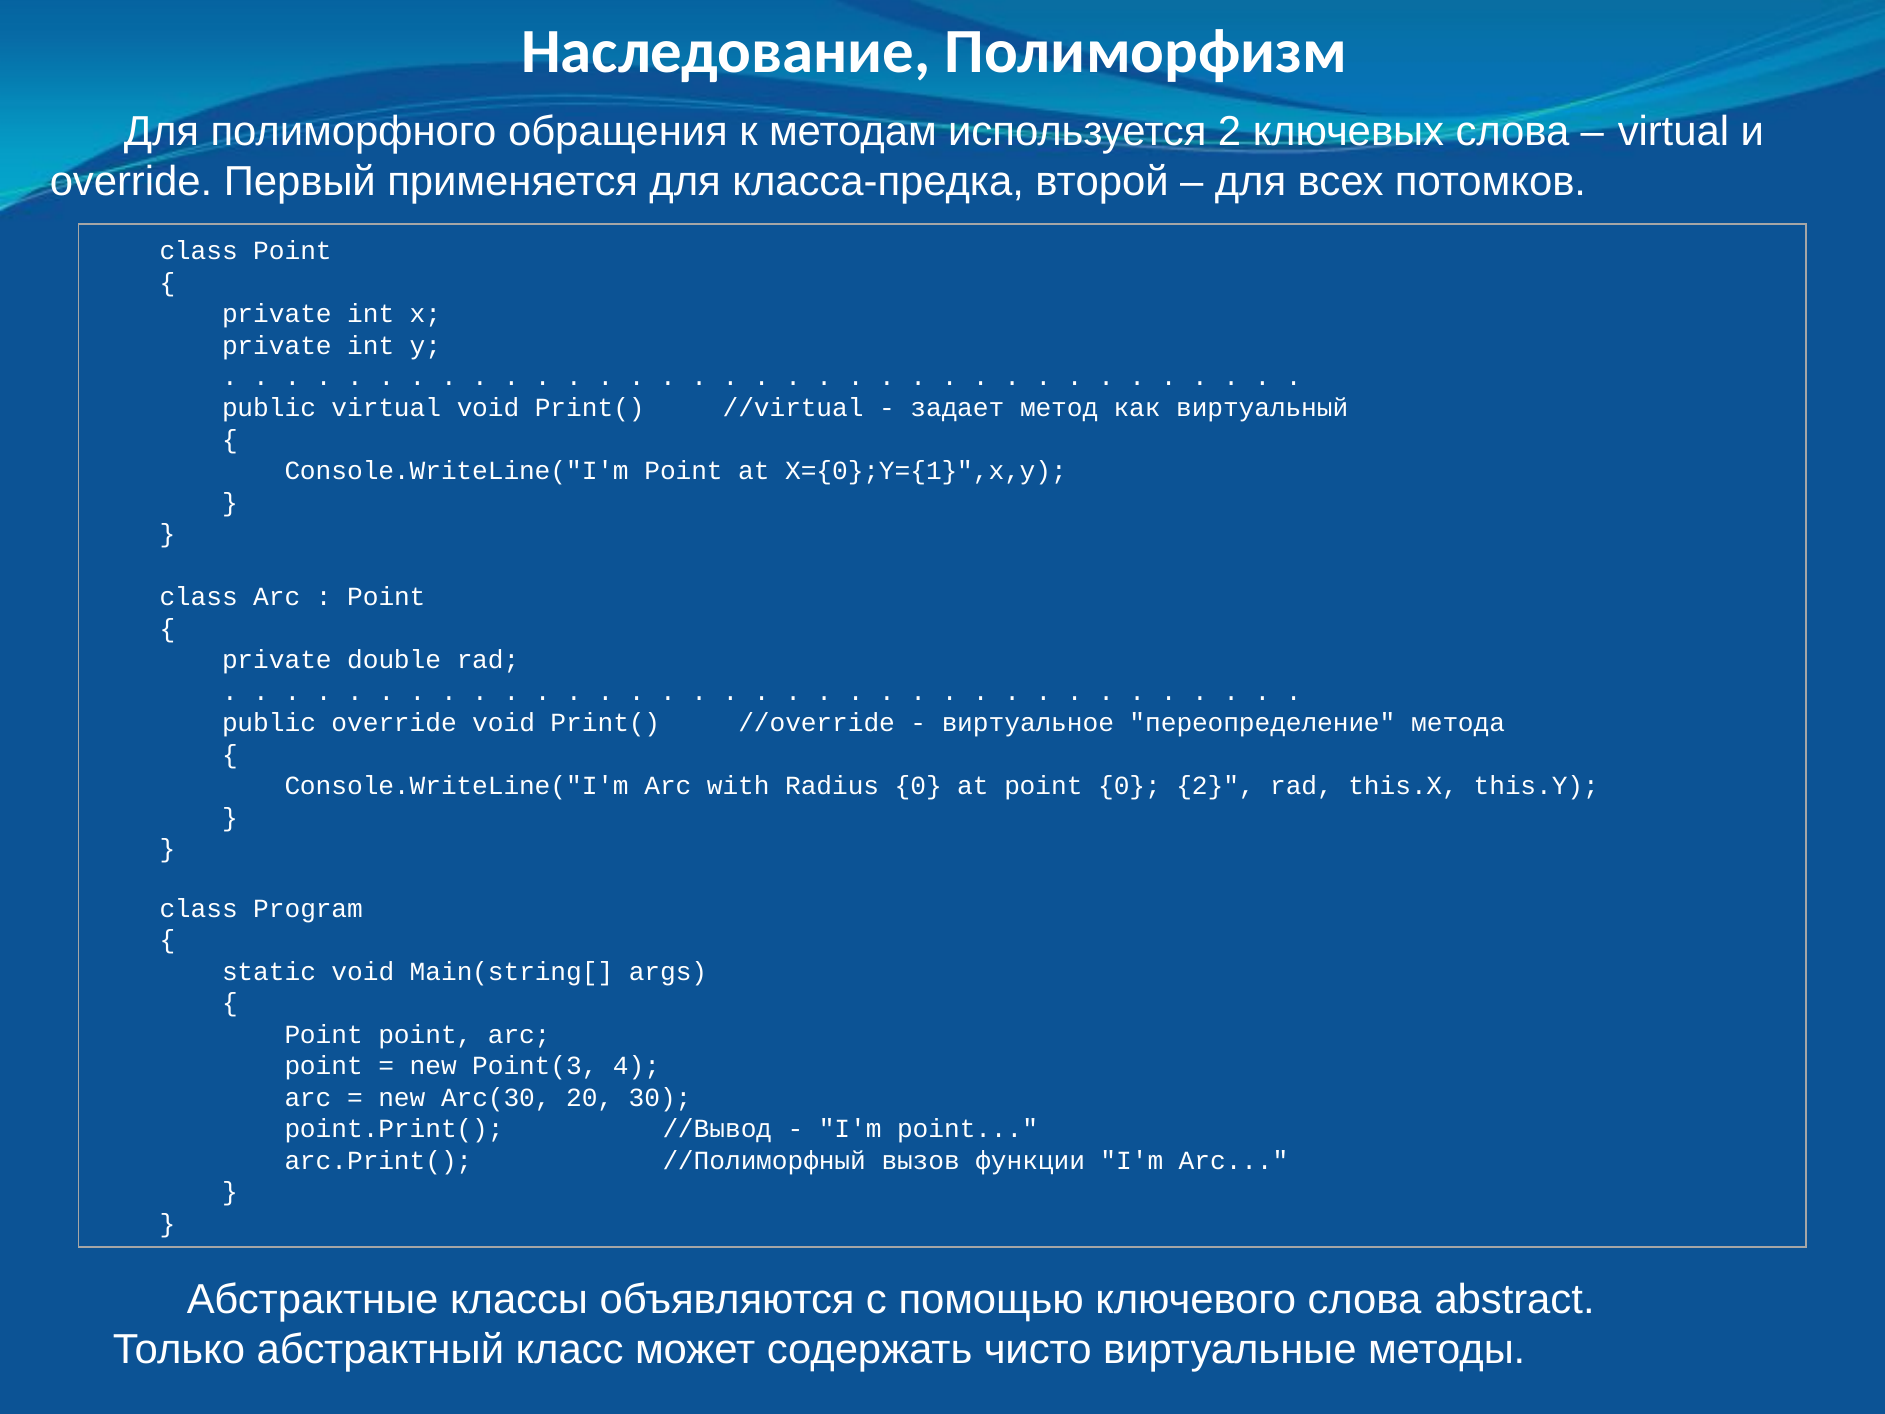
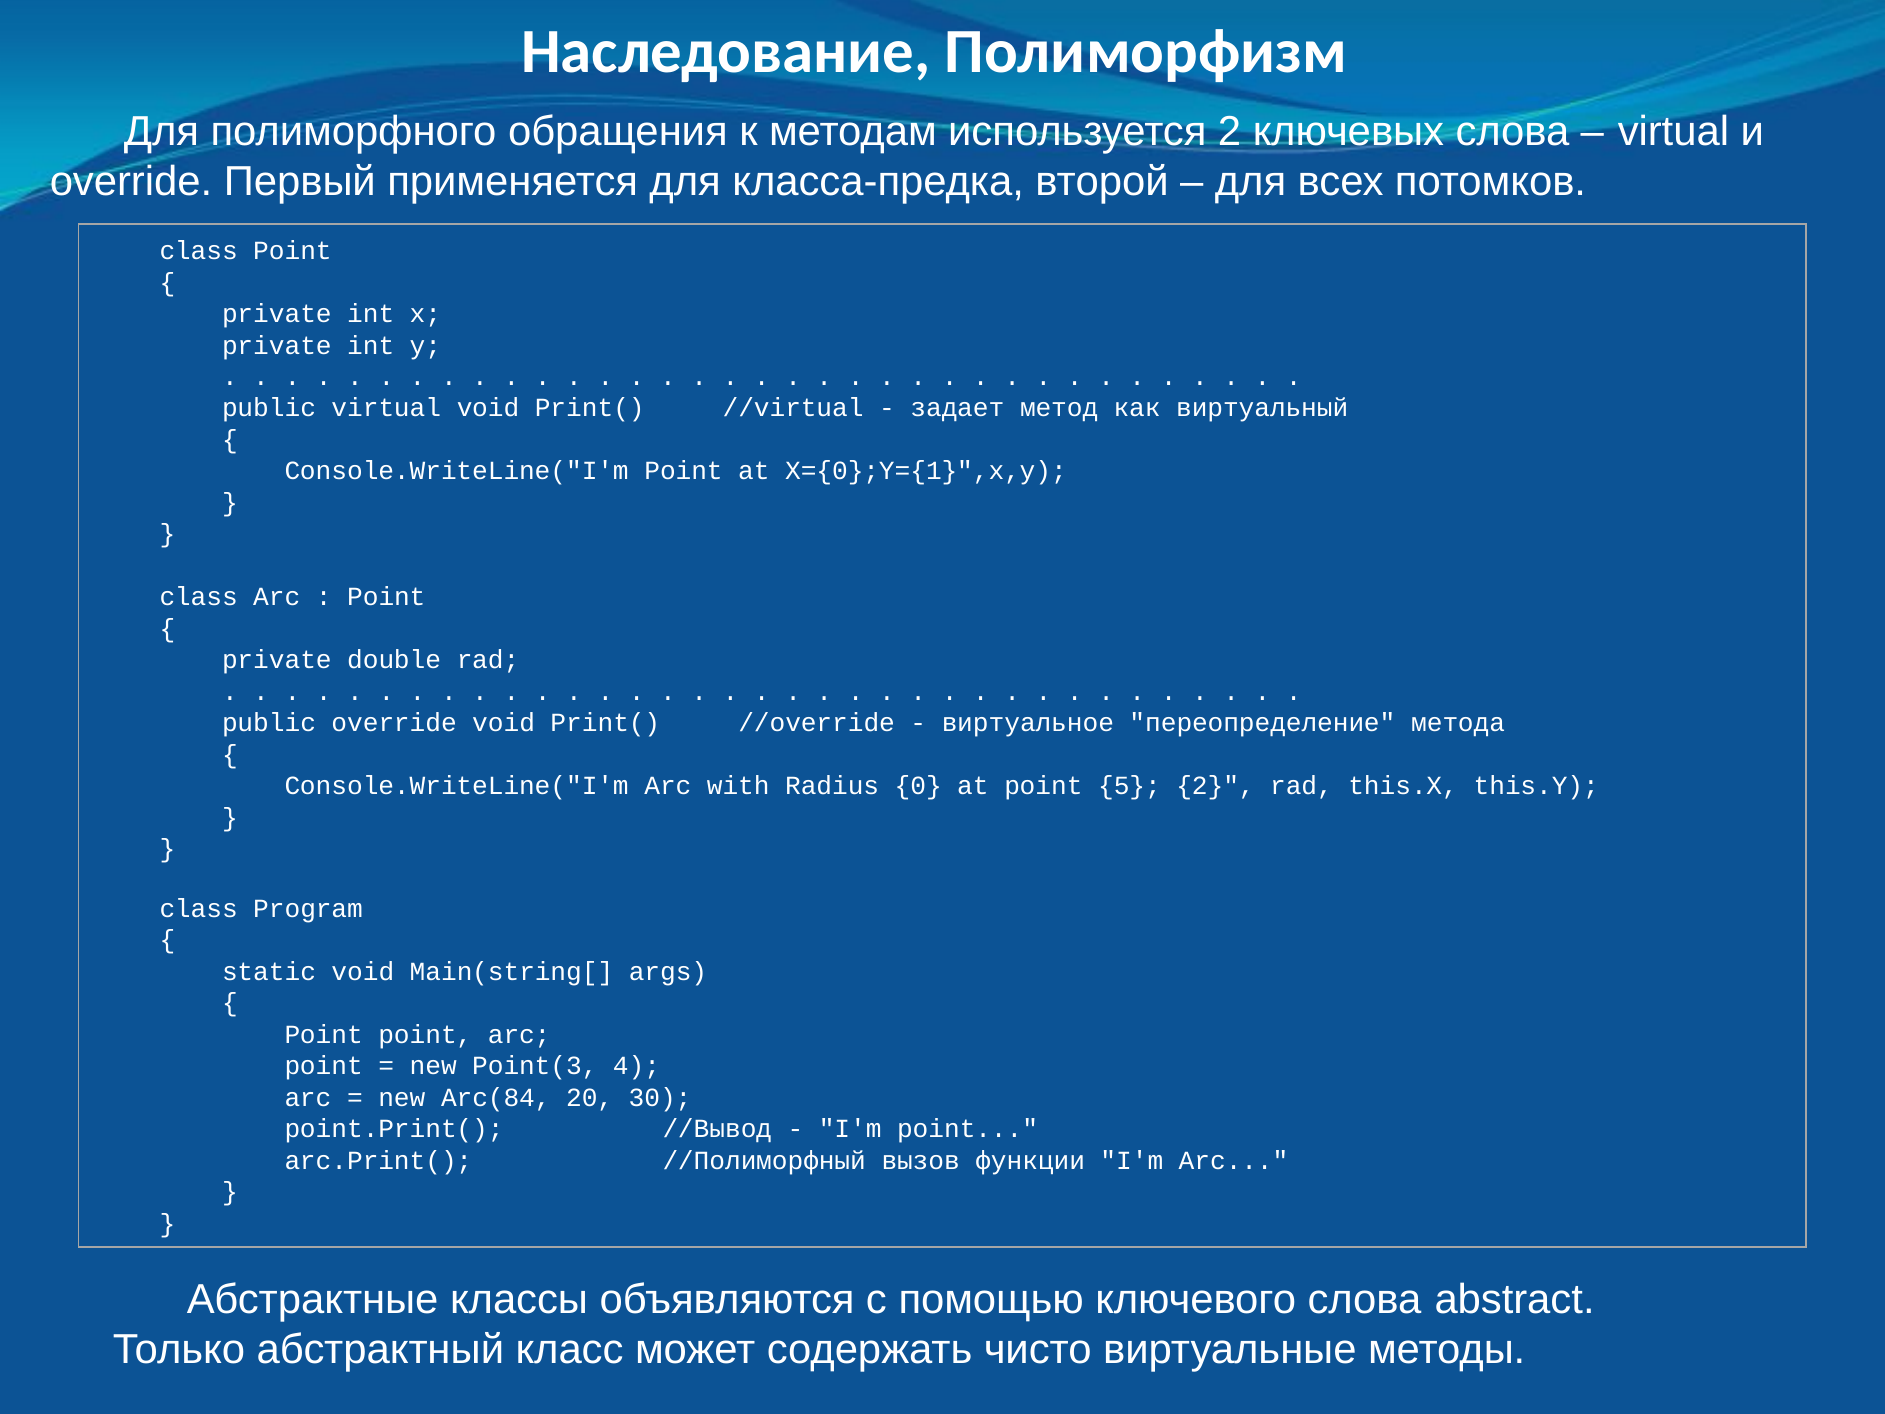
point 0: 0 -> 5 (1130, 786)
Arc(30: Arc(30 -> Arc(84 (496, 1097)
